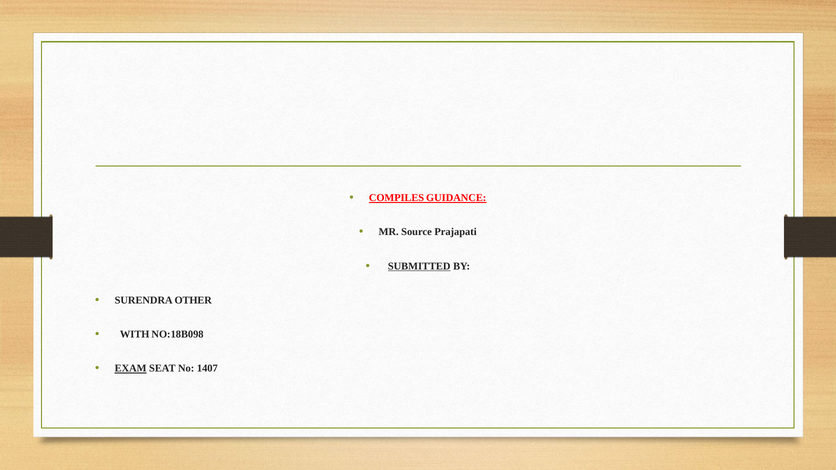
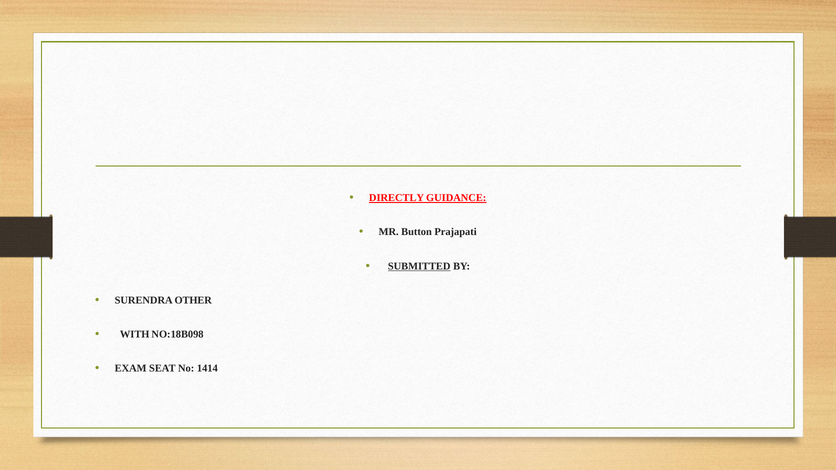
COMPILES: COMPILES -> DIRECTLY (397, 198)
Source: Source -> Button (417, 232)
EXAM underline: present -> none (131, 369)
1407: 1407 -> 1414 (207, 369)
